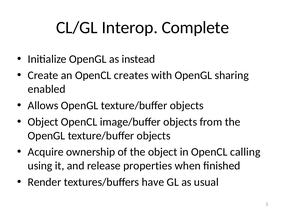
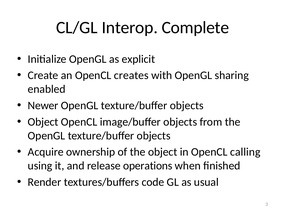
instead: instead -> explicit (138, 59)
Allows: Allows -> Newer (43, 105)
properties: properties -> operations (148, 166)
have: have -> code (153, 182)
